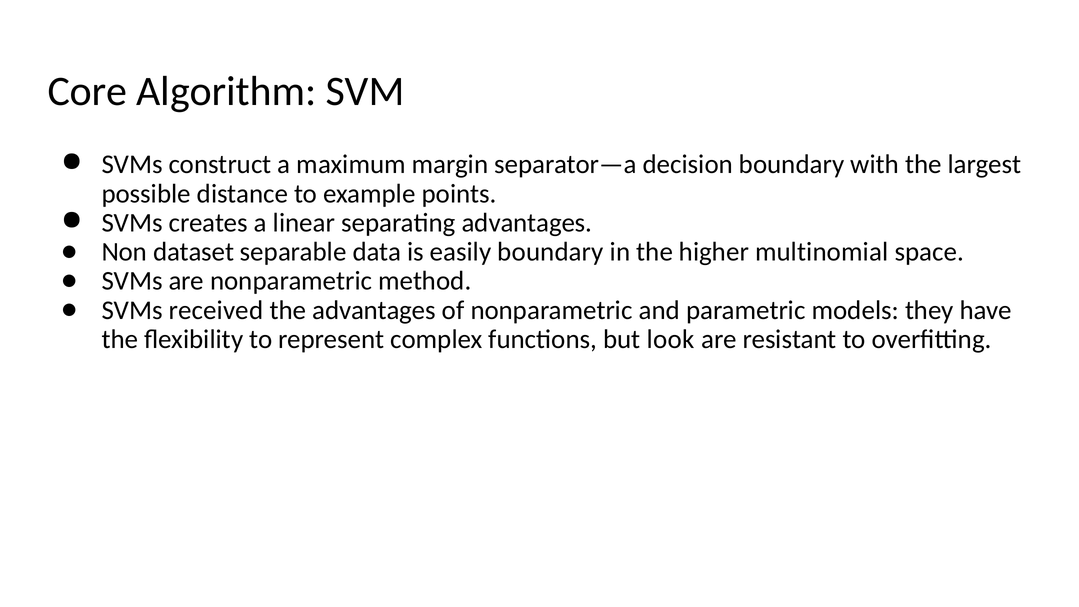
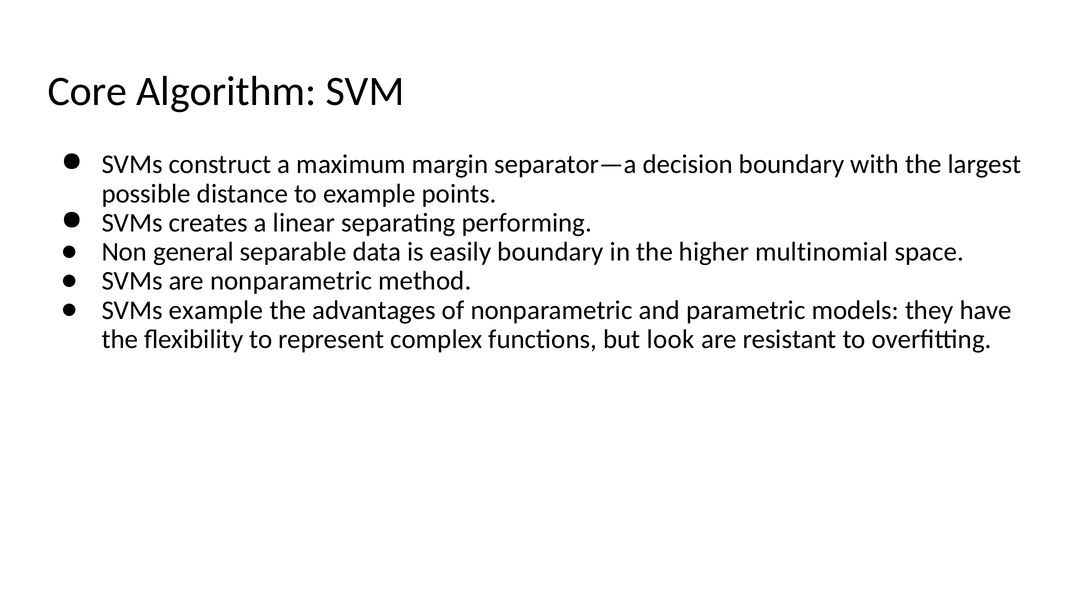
separating advantages: advantages -> performing (527, 223)
dataset: dataset -> general (194, 252)
SVMs received: received -> example (216, 310)
